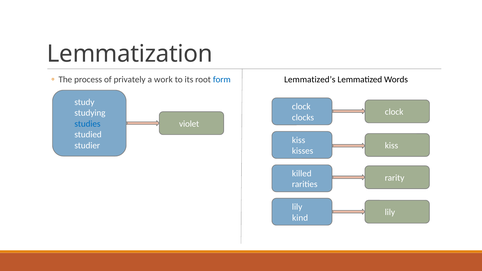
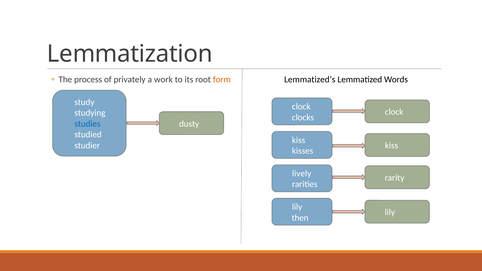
form colour: blue -> orange (222, 80)
violet: violet -> dusty (189, 124)
killed: killed -> lively (302, 174)
kind: kind -> then (300, 218)
